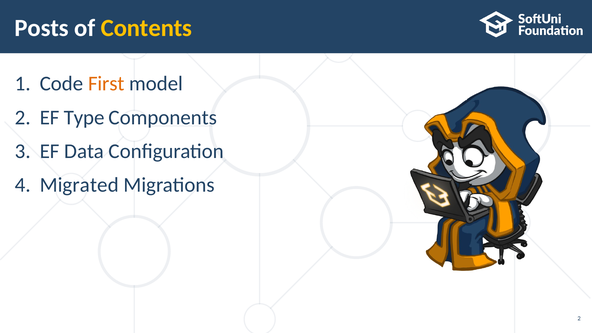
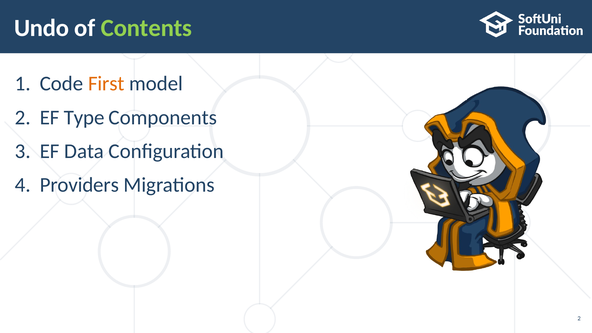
Posts: Posts -> Undo (42, 28)
Contents colour: yellow -> light green (146, 28)
Migrated: Migrated -> Providers (79, 185)
